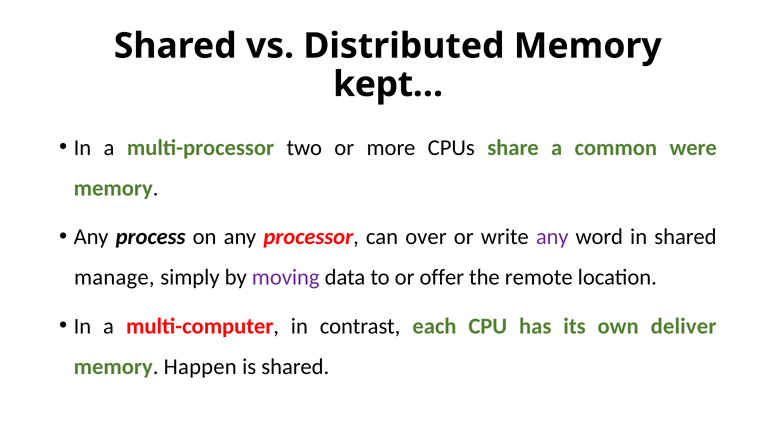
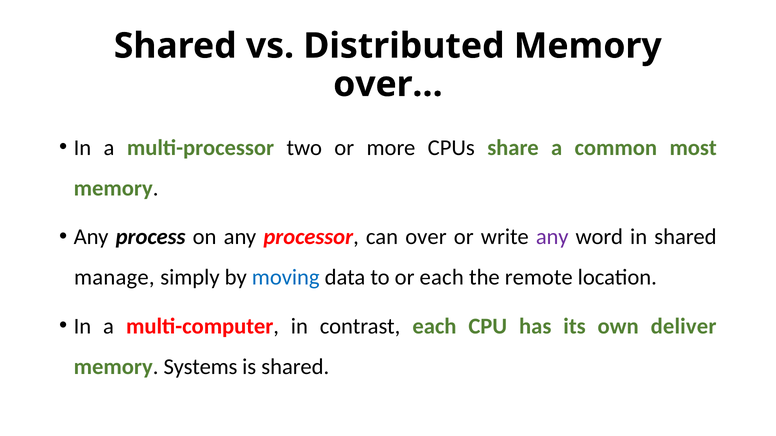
kept…: kept… -> over… (388, 84)
were: were -> most (693, 148)
moving colour: purple -> blue (286, 278)
or offer: offer -> each (442, 278)
Happen: Happen -> Systems (200, 367)
